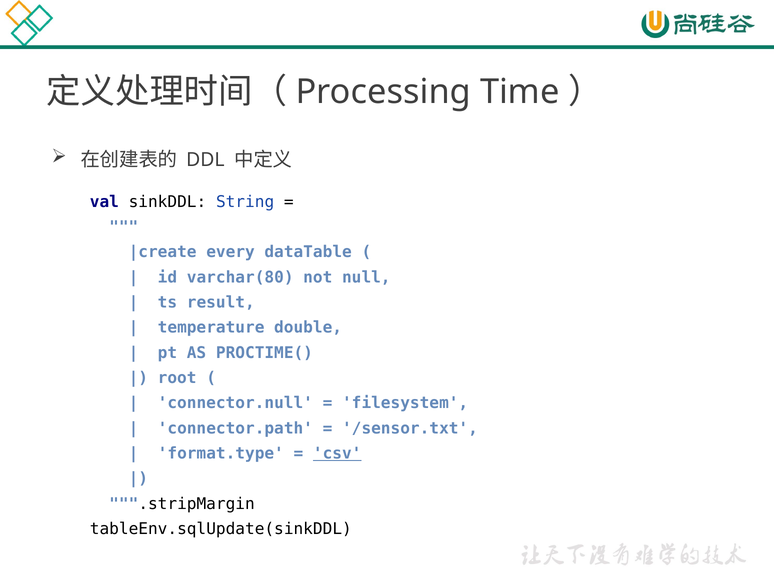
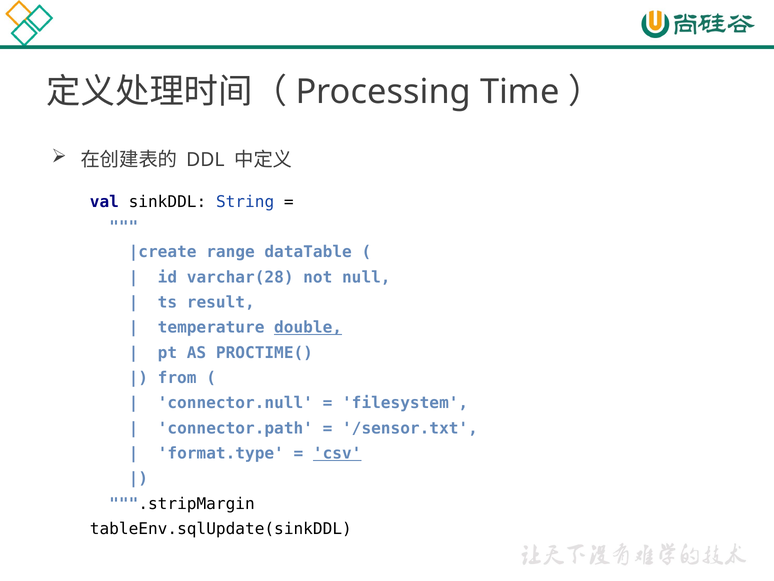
every: every -> range (231, 252)
varchar(80: varchar(80 -> varchar(28 (240, 277)
double underline: none -> present (308, 327)
root: root -> from (177, 378)
